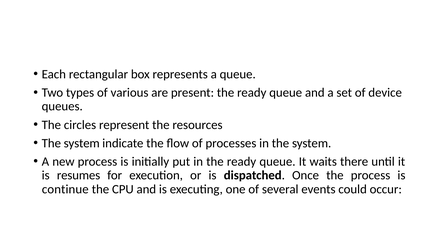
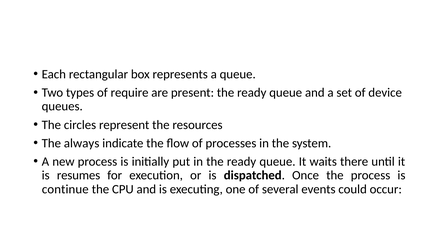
various: various -> require (130, 93)
system: system -> always (82, 143)
